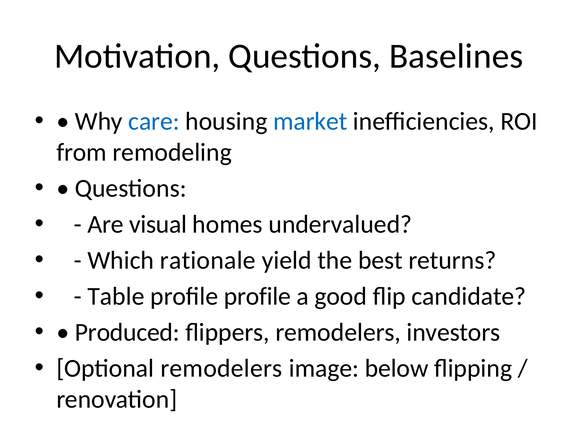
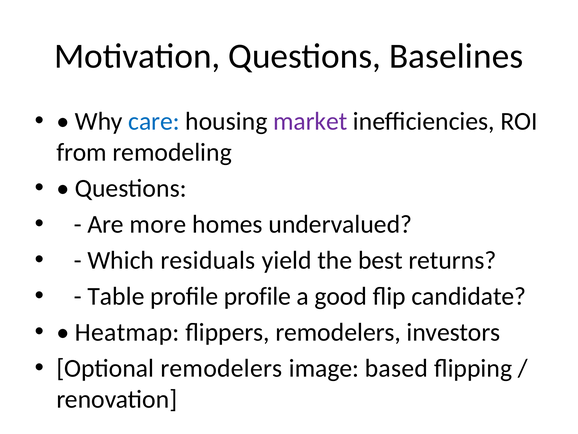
market colour: blue -> purple (310, 121)
visual: visual -> more (158, 224)
rationale: rationale -> residuals (208, 260)
Produced: Produced -> Heatmap (127, 332)
below: below -> based (396, 368)
